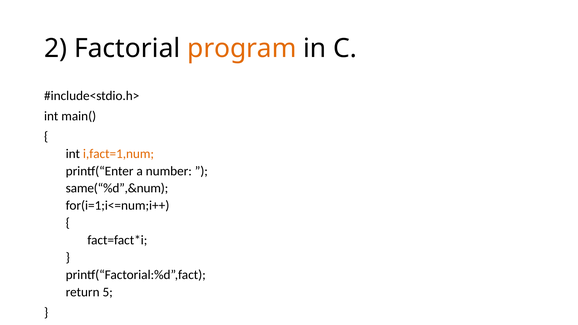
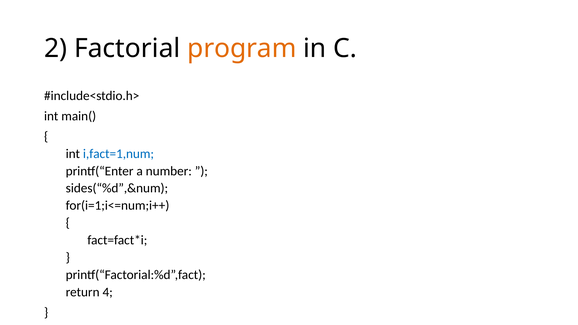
i,fact=1,num colour: orange -> blue (118, 154)
same(“%d”,&num: same(“%d”,&num -> sides(“%d”,&num (117, 188)
5: 5 -> 4 (108, 292)
